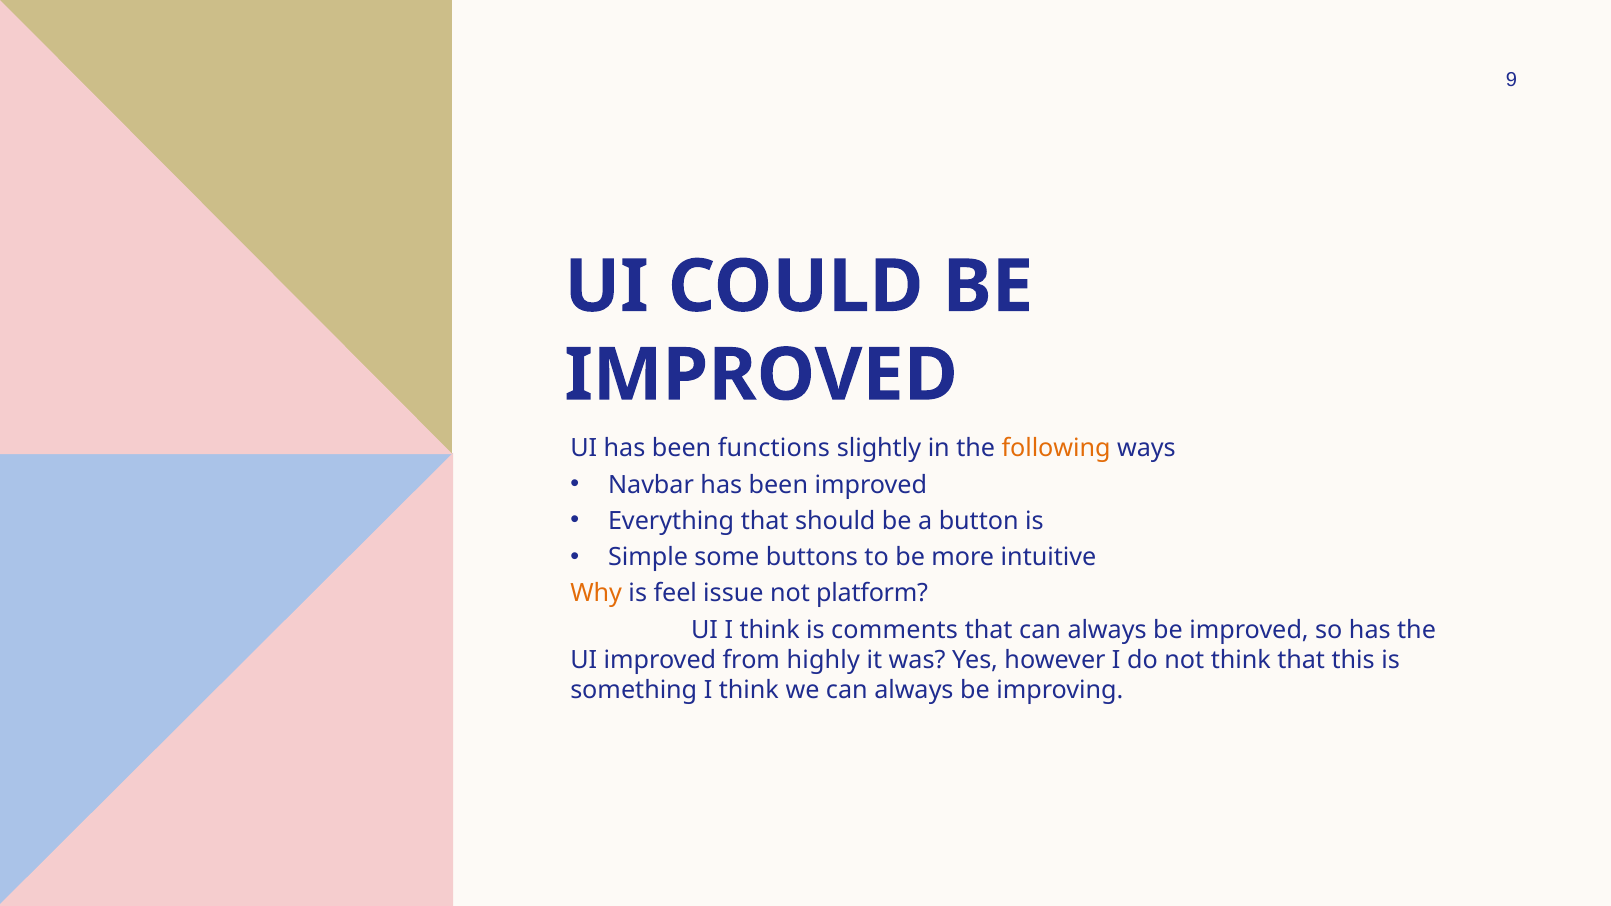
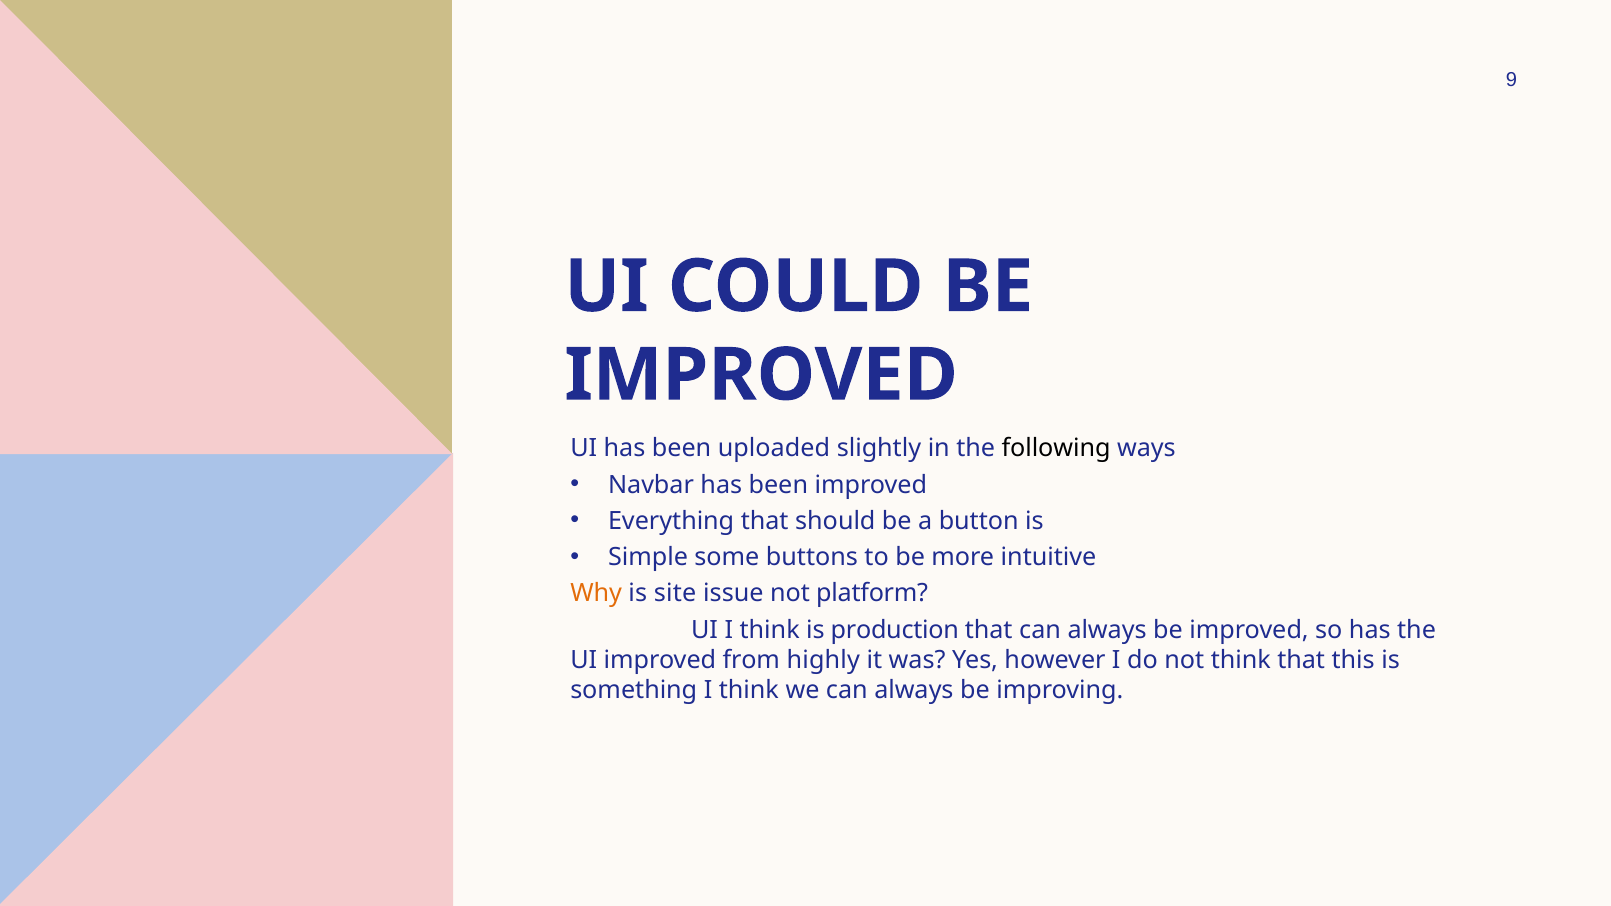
functions: functions -> uploaded (774, 449)
following colour: orange -> black (1056, 449)
feel: feel -> site (675, 594)
comments: comments -> production (895, 630)
